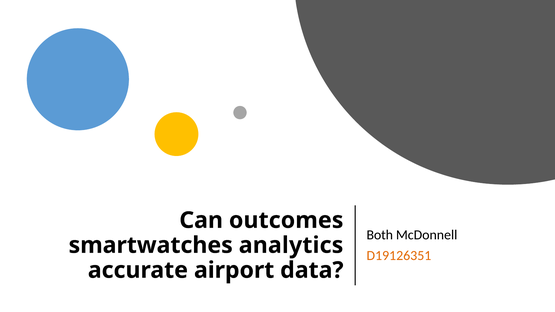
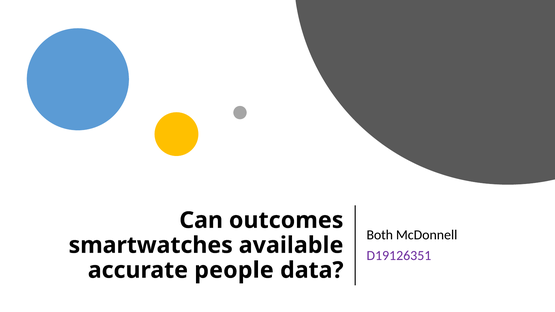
analytics: analytics -> available (291, 245)
D19126351 colour: orange -> purple (399, 256)
airport: airport -> people (234, 270)
